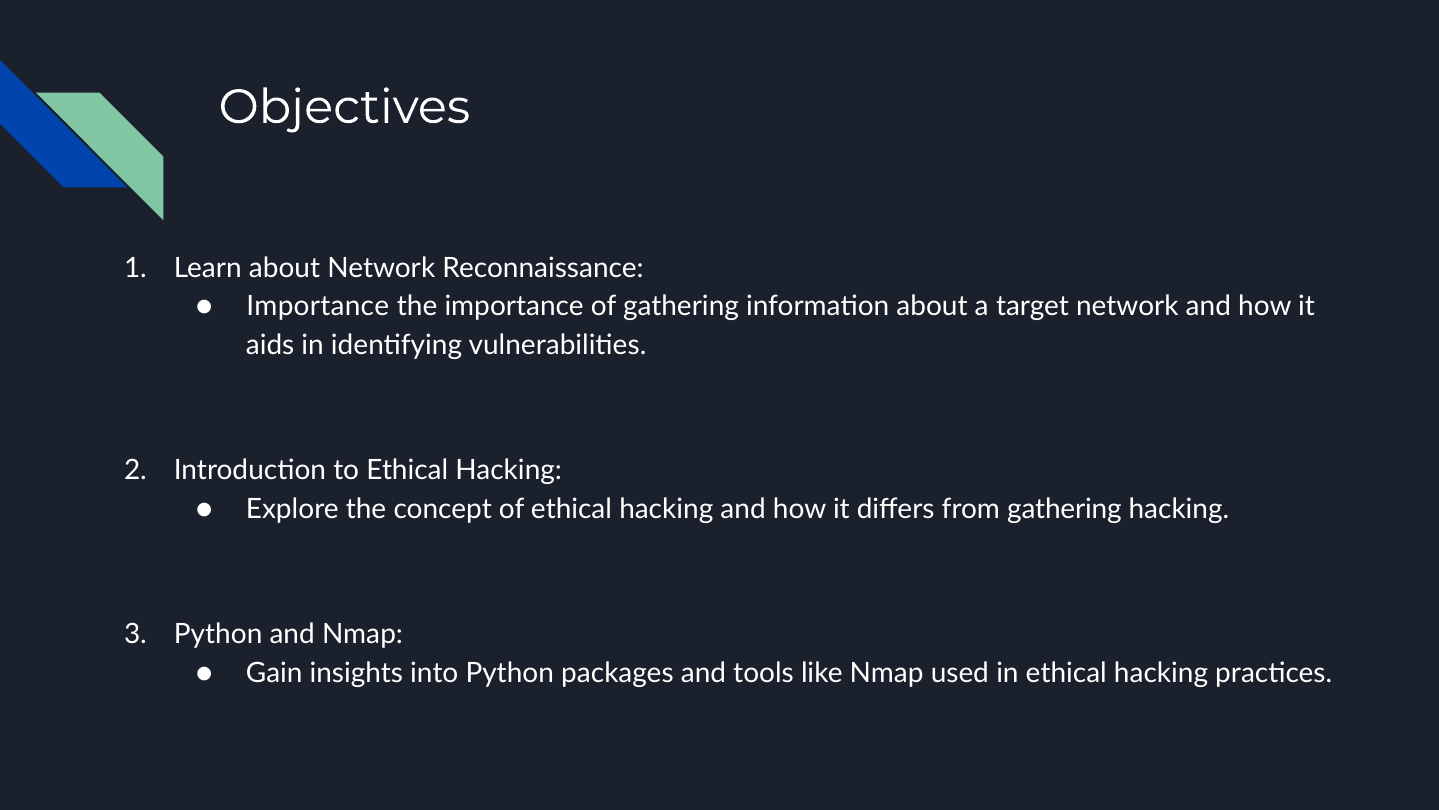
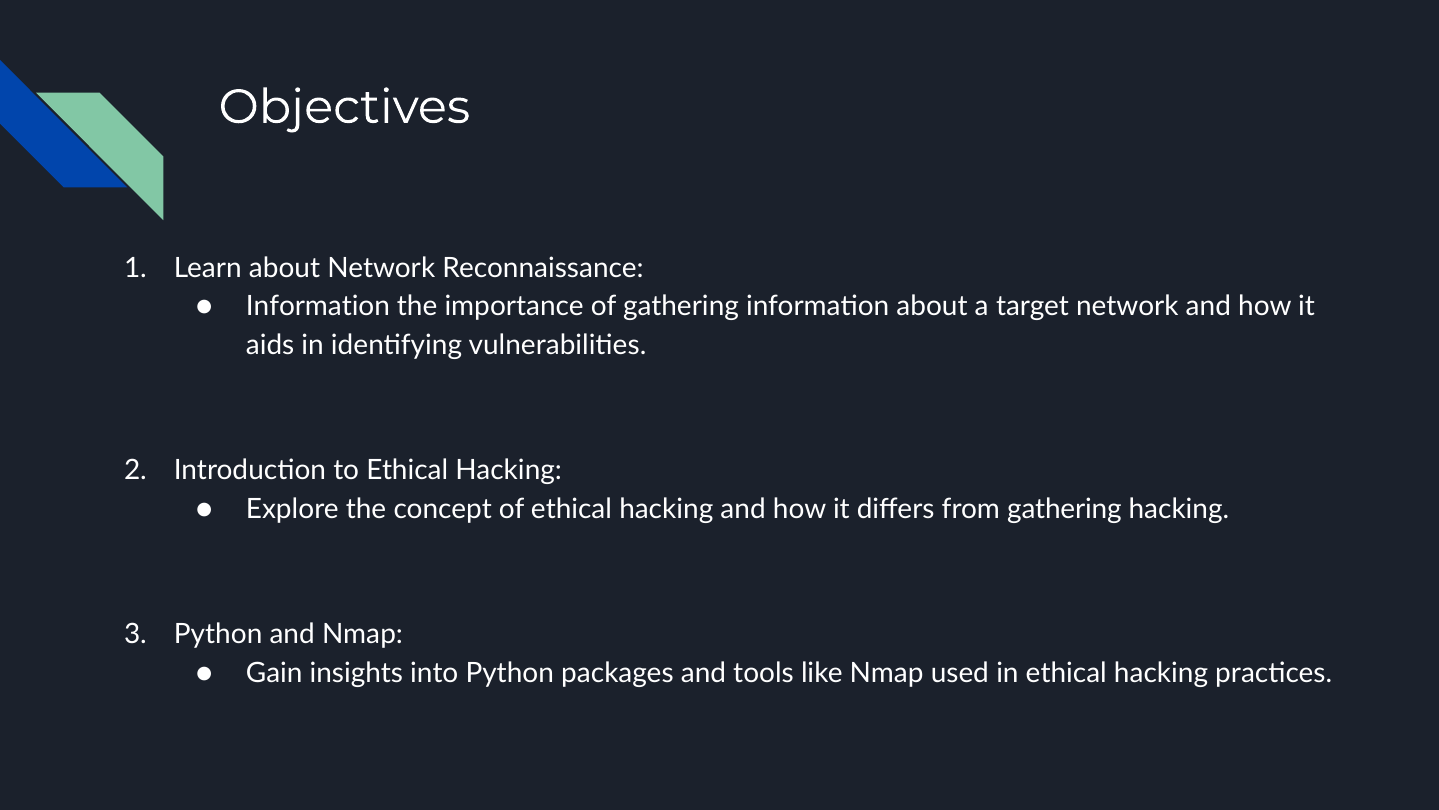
Importance: Importance -> Information (318, 307)
